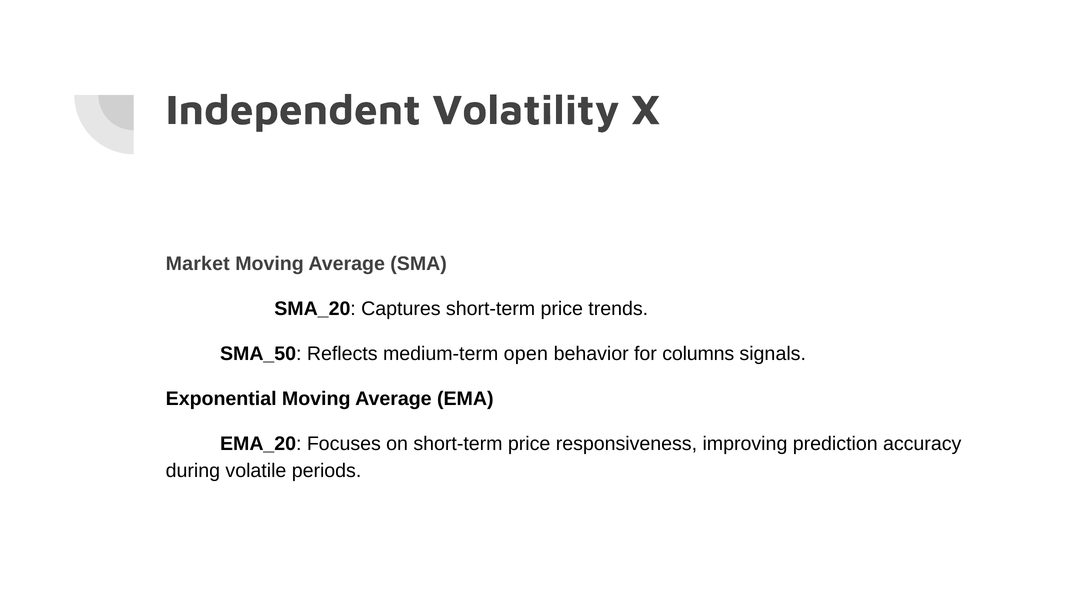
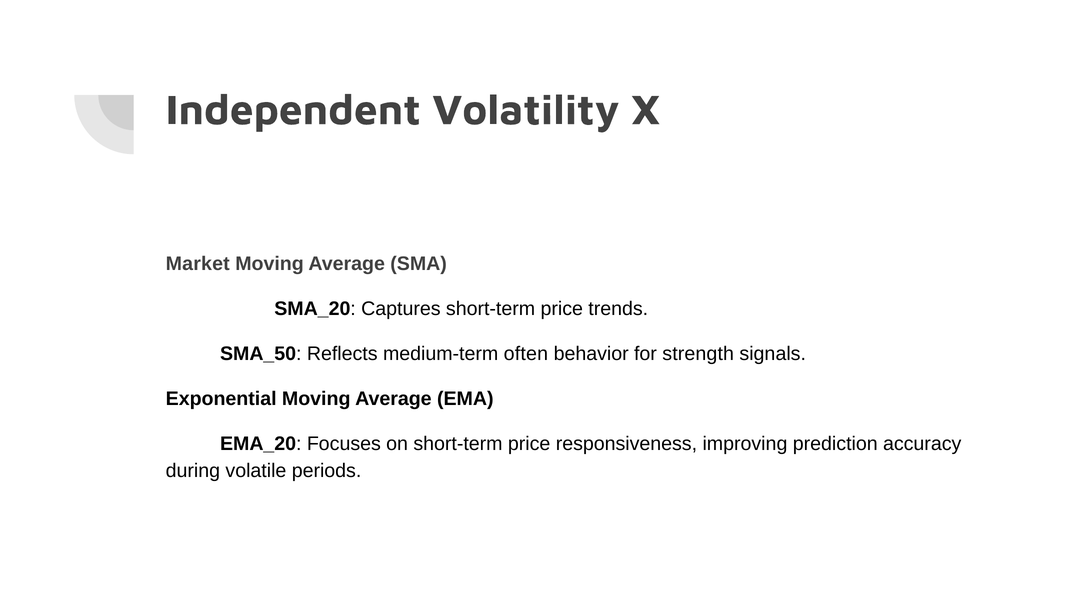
open: open -> often (526, 354)
columns: columns -> strength (698, 354)
